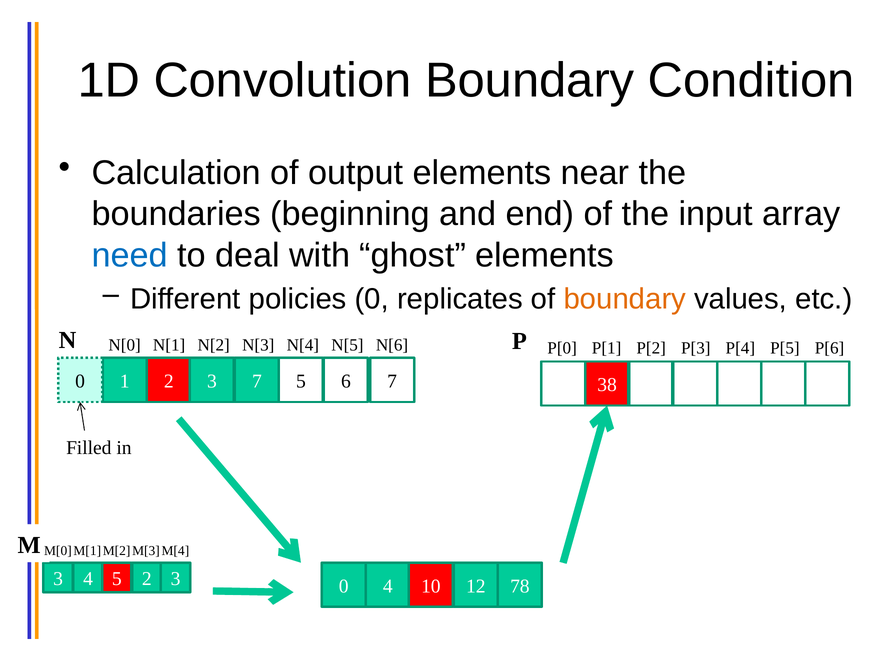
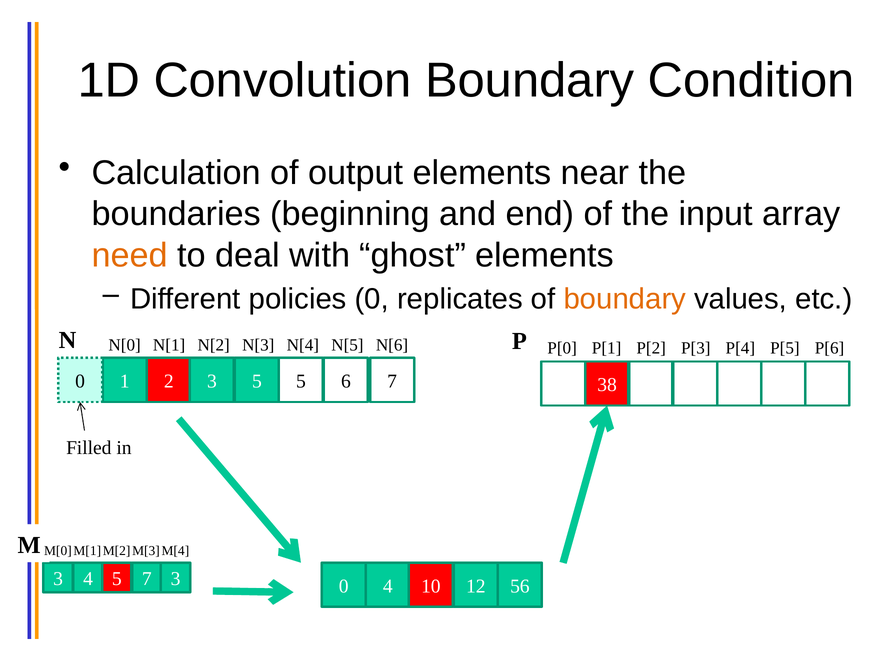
need colour: blue -> orange (130, 255)
3 7: 7 -> 5 (257, 381)
5 2: 2 -> 7 (147, 579)
78: 78 -> 56 (520, 586)
